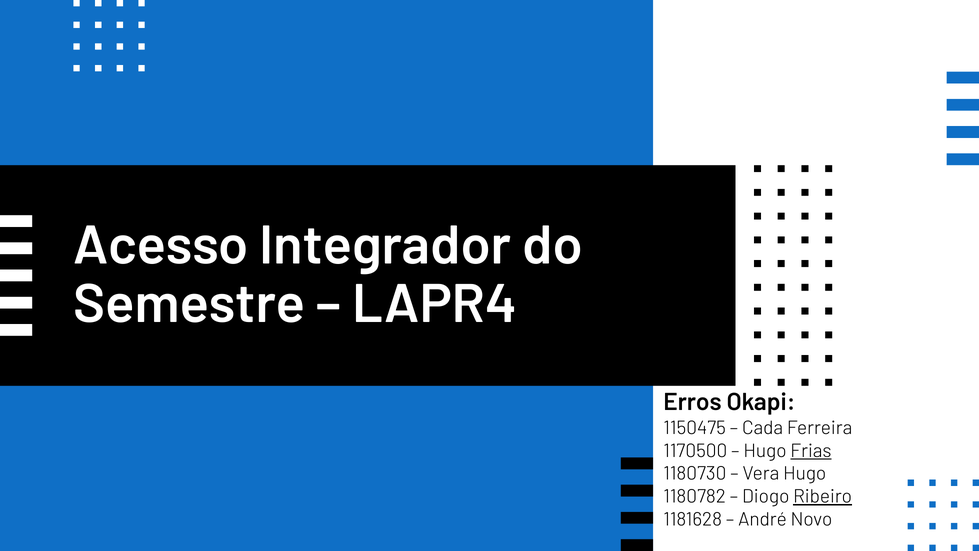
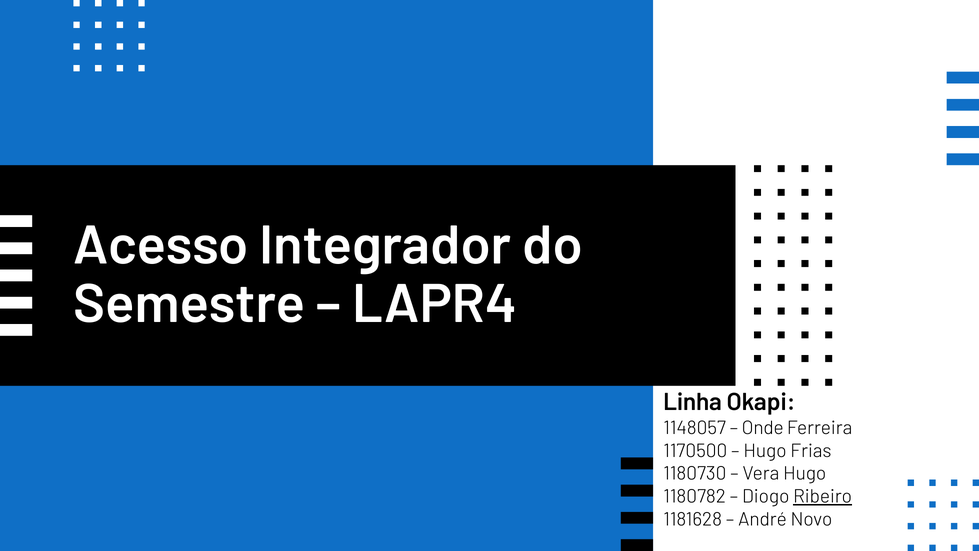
Erros: Erros -> Linha (693, 402)
1150475: 1150475 -> 1148057 (695, 428)
Cada: Cada -> Onde (763, 428)
Frias underline: present -> none (811, 451)
